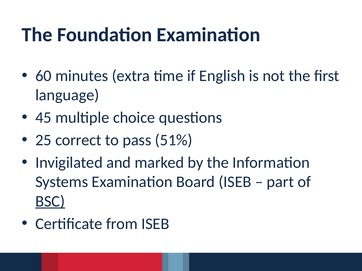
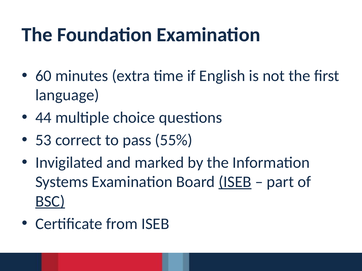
45: 45 -> 44 (43, 118)
25: 25 -> 53 (43, 140)
51%: 51% -> 55% (174, 140)
ISEB underline: none -> present (235, 182)
